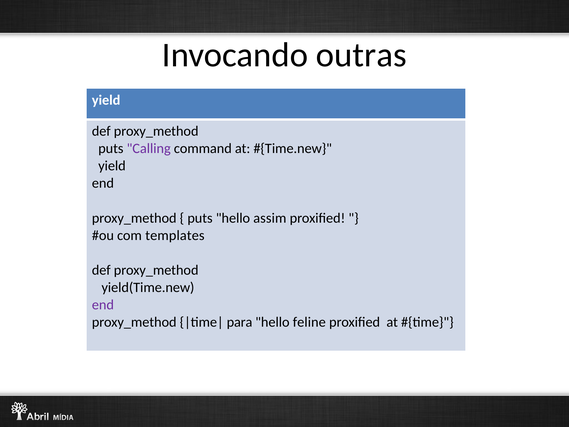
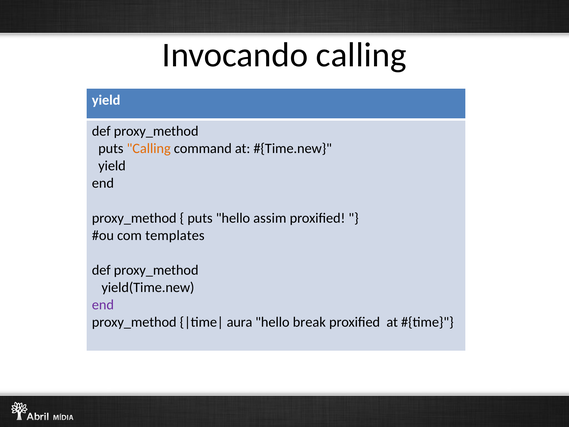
Invocando outras: outras -> calling (361, 55)
Calling colour: purple -> orange (149, 148)
para: para -> aura (240, 322)
feline: feline -> break (309, 322)
